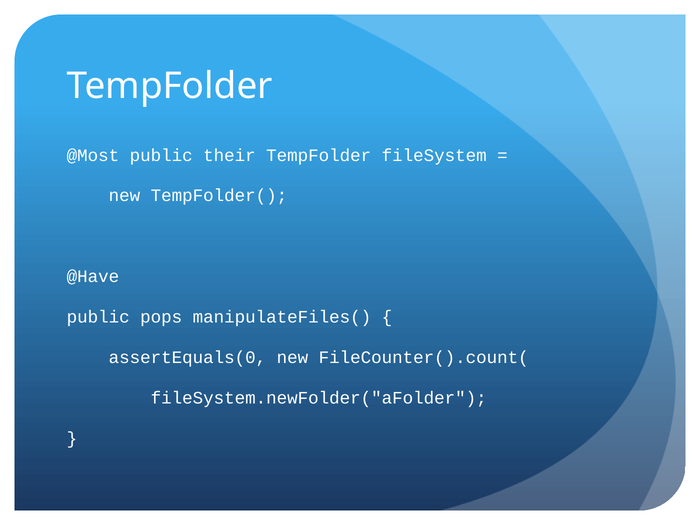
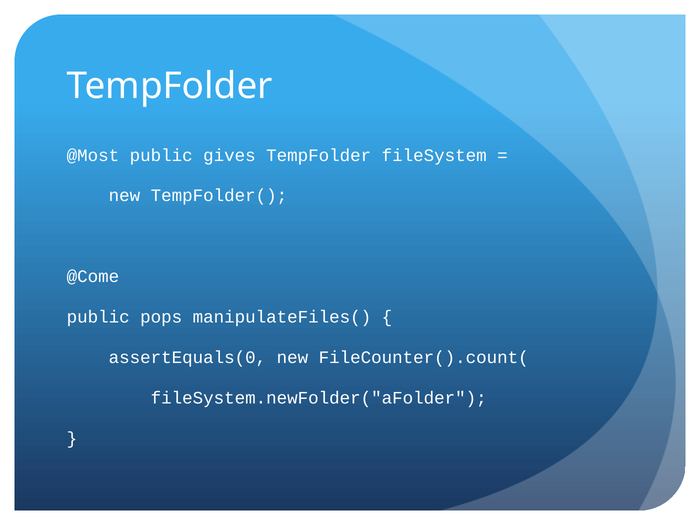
their: their -> gives (229, 155)
@Have: @Have -> @Come (93, 277)
